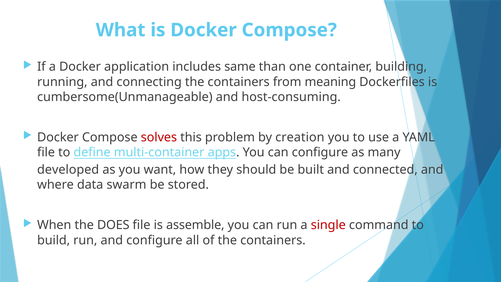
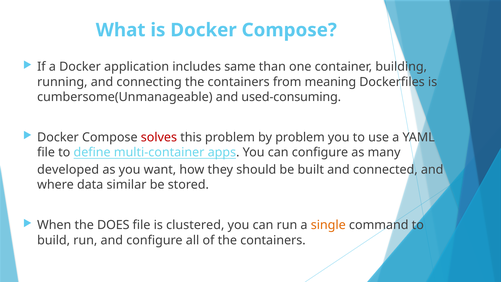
host-consuming: host-consuming -> used-consuming (291, 97)
by creation: creation -> problem (300, 137)
swarm: swarm -> similar (126, 185)
assemble: assemble -> clustered (195, 225)
single colour: red -> orange (328, 225)
